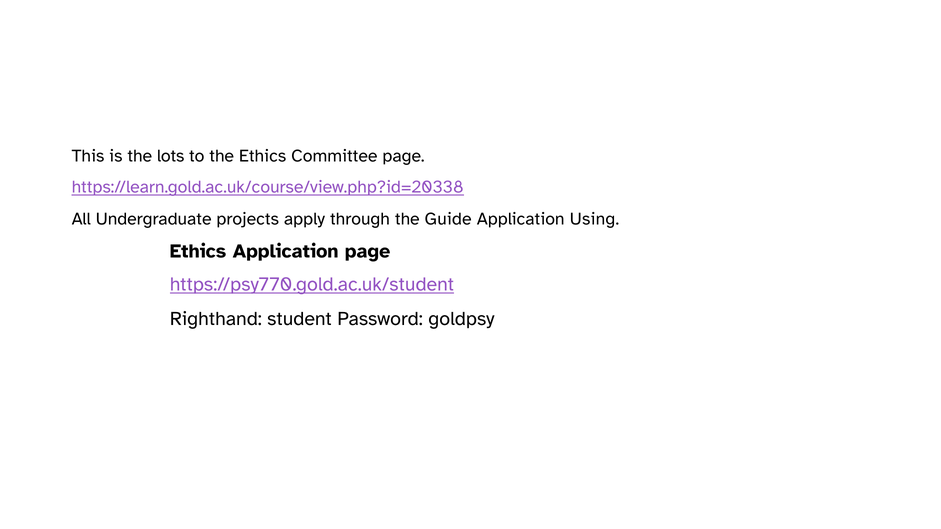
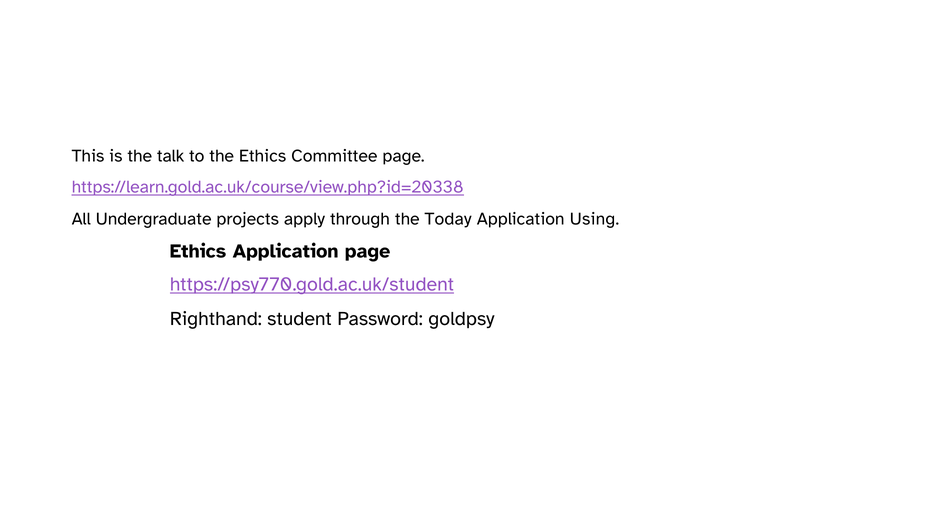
lots: lots -> talk (171, 156)
Guide: Guide -> Today (448, 219)
